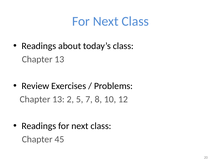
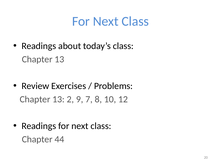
5: 5 -> 9 (80, 100)
45: 45 -> 44 (59, 140)
